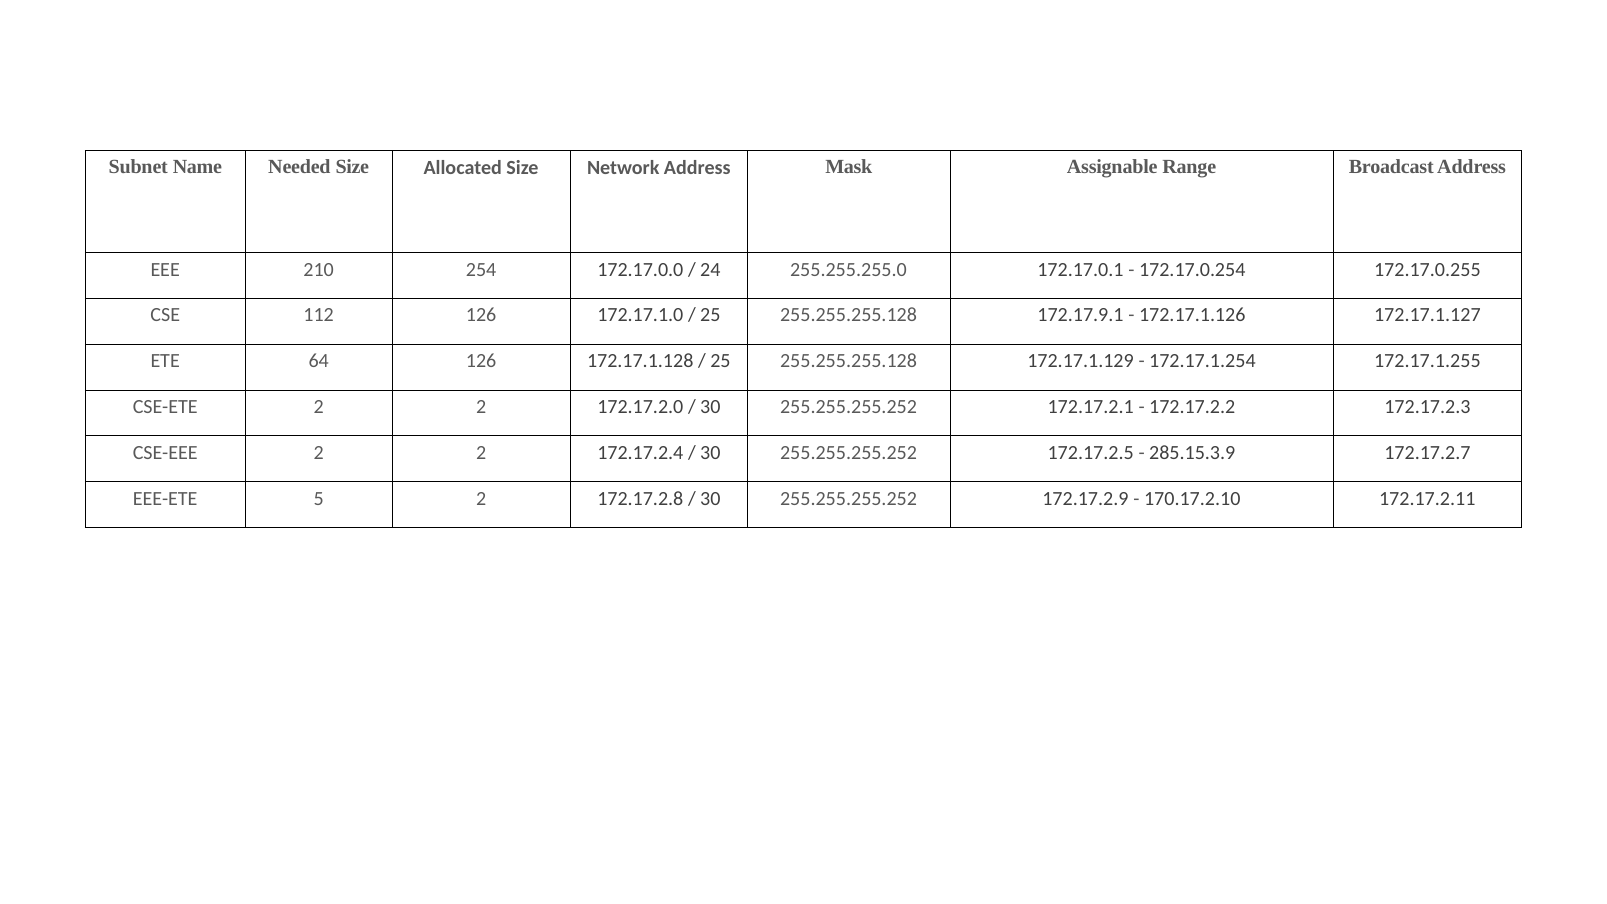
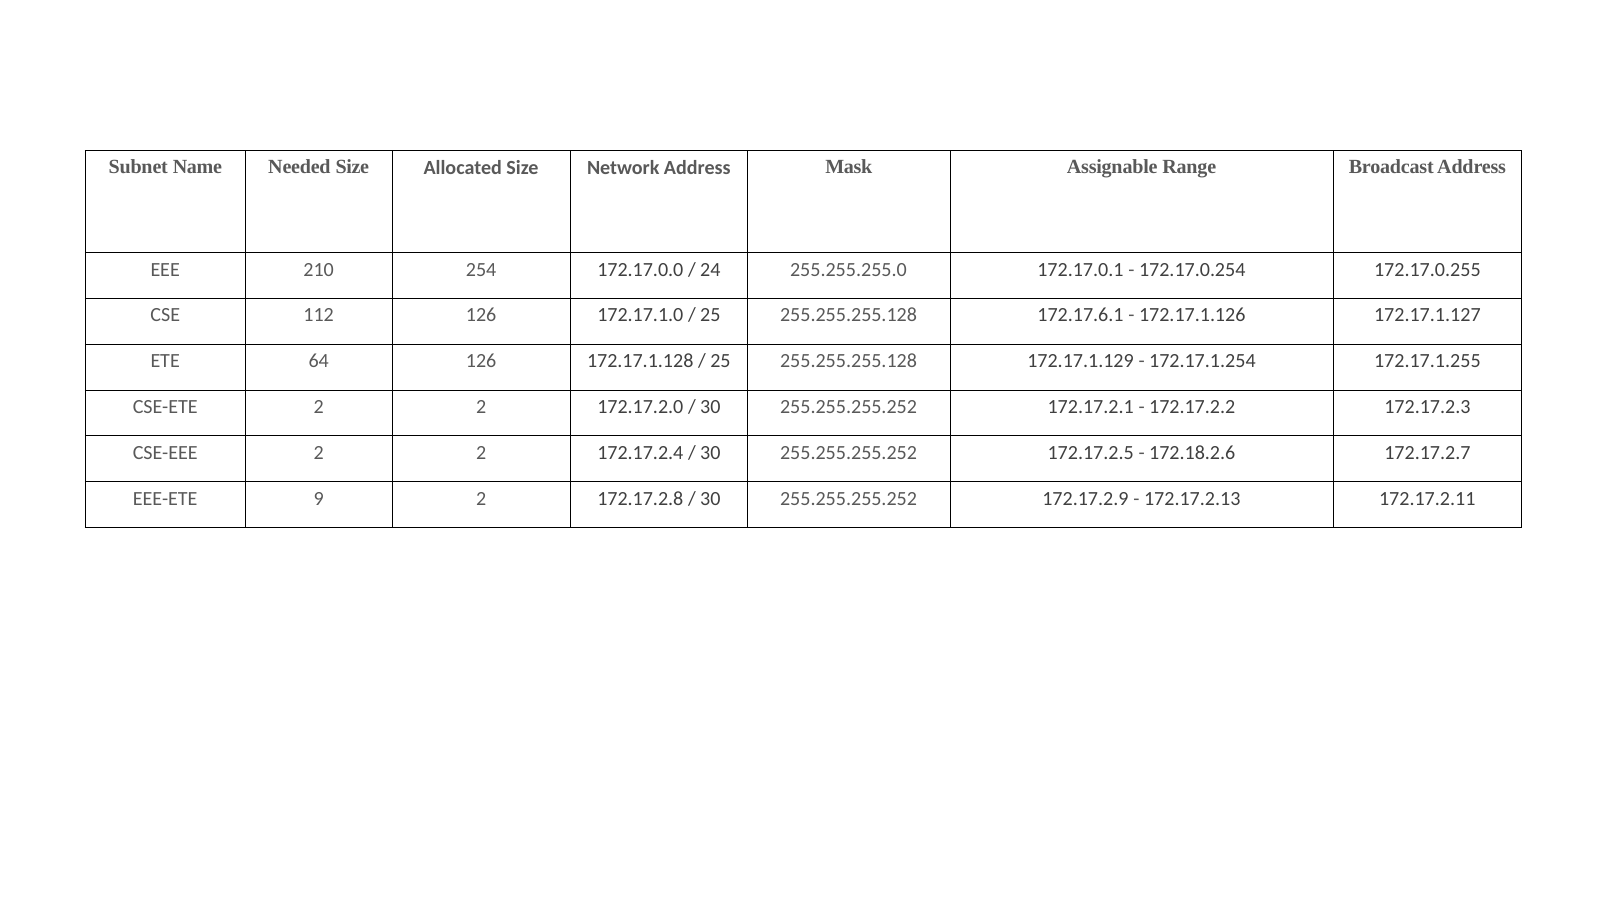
172.17.9.1: 172.17.9.1 -> 172.17.6.1 (1080, 315)
285.15.3.9: 285.15.3.9 -> 172.18.2.6 (1192, 453)
5: 5 -> 9 (319, 498)
170.17.2.10: 170.17.2.10 -> 172.17.2.13 (1192, 498)
